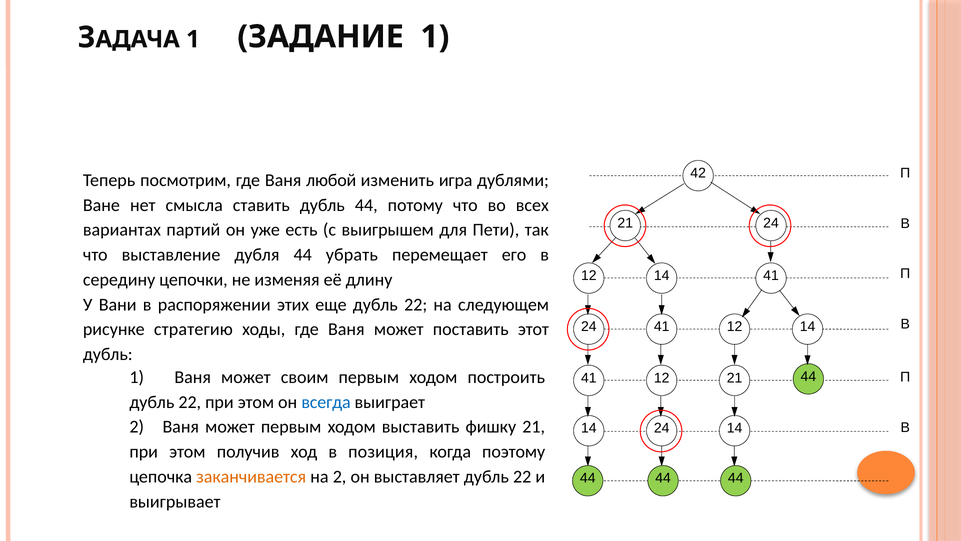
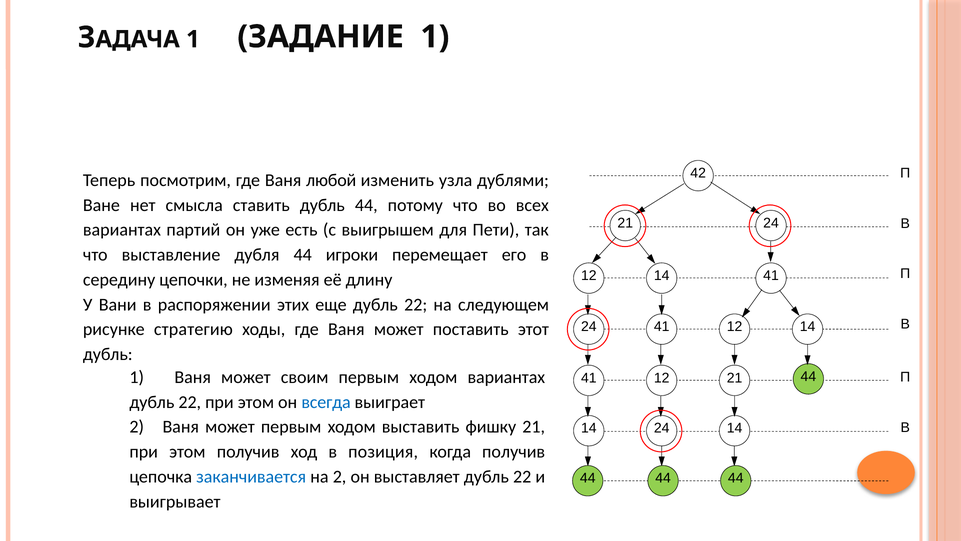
игра: игра -> узла (456, 180)
убрать: убрать -> игроки (352, 255)
ходом построить: построить -> вариантах (506, 377)
когда поэтому: поэтому -> получив (514, 451)
заканчивается colour: orange -> blue (251, 476)
